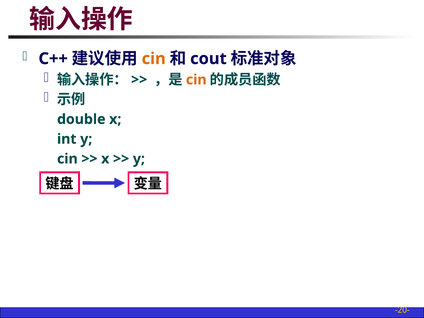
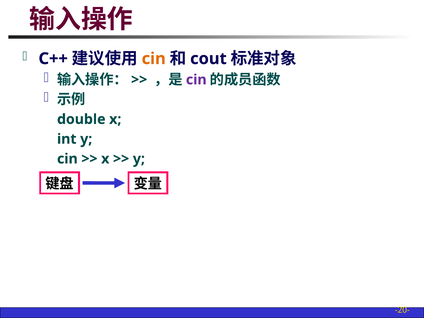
cin colour: orange -> purple (196, 80)
